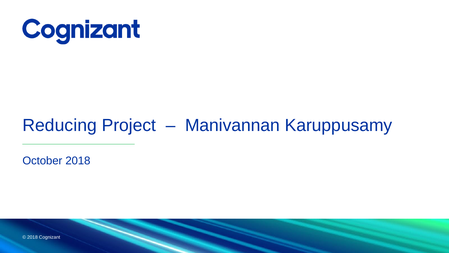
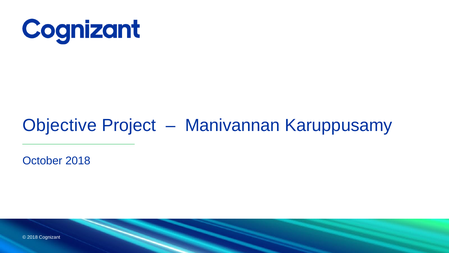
Reducing: Reducing -> Objective (60, 125)
